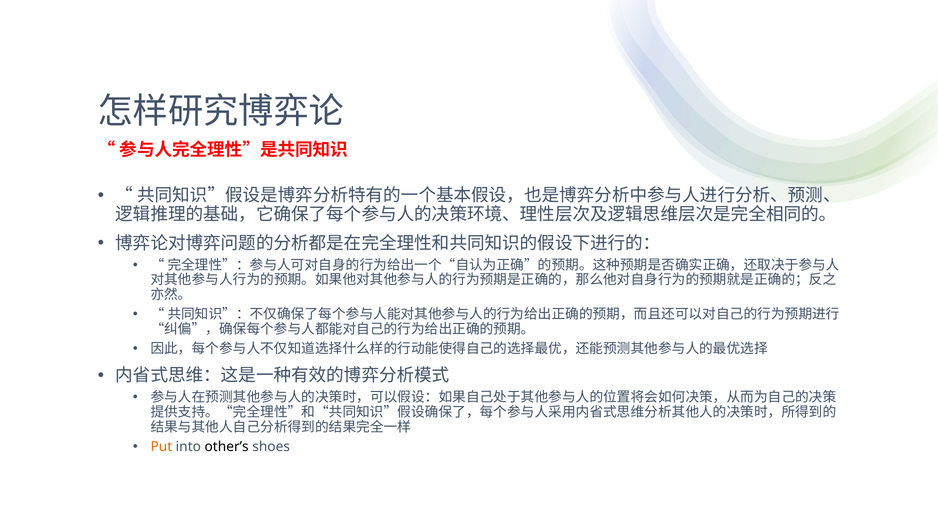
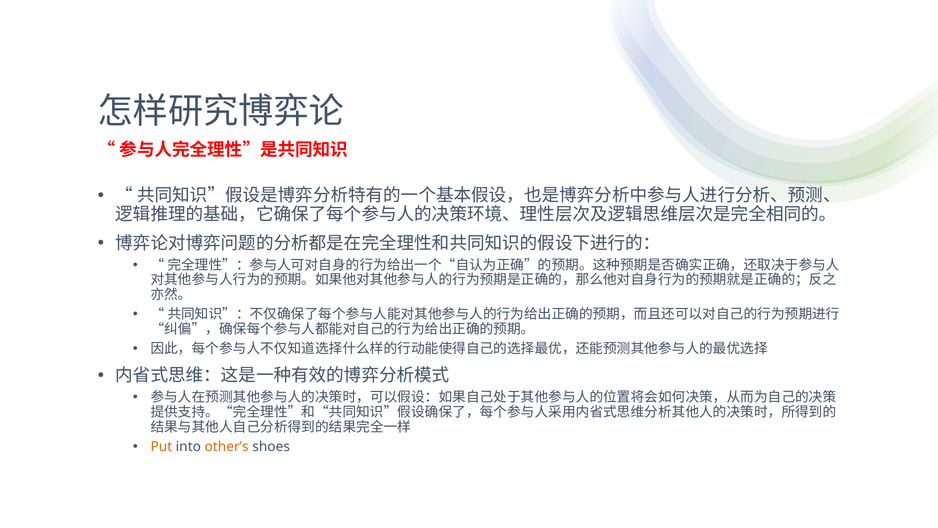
other’s colour: black -> orange (227, 446)
